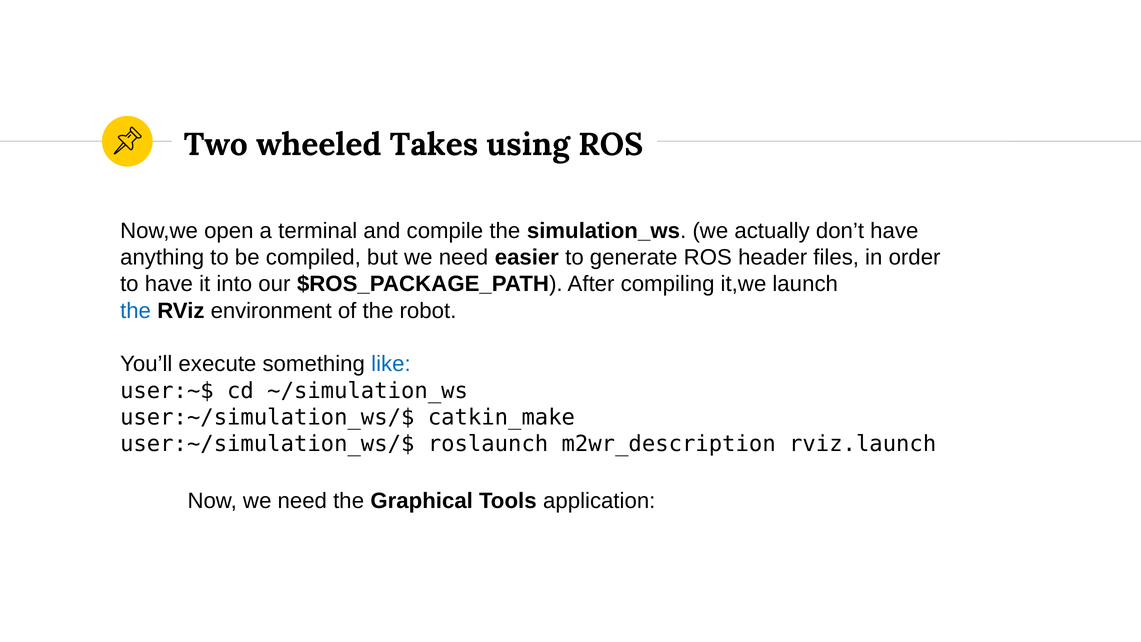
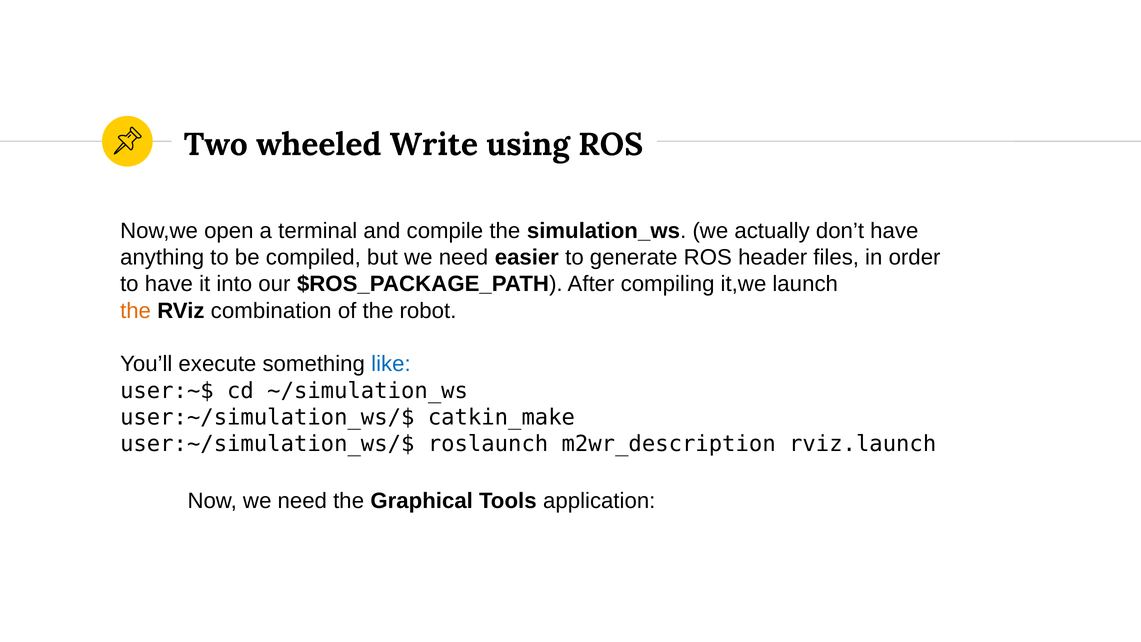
Takes: Takes -> Write (434, 145)
the colour: blue -> orange (136, 311)
environment: environment -> combination (271, 311)
